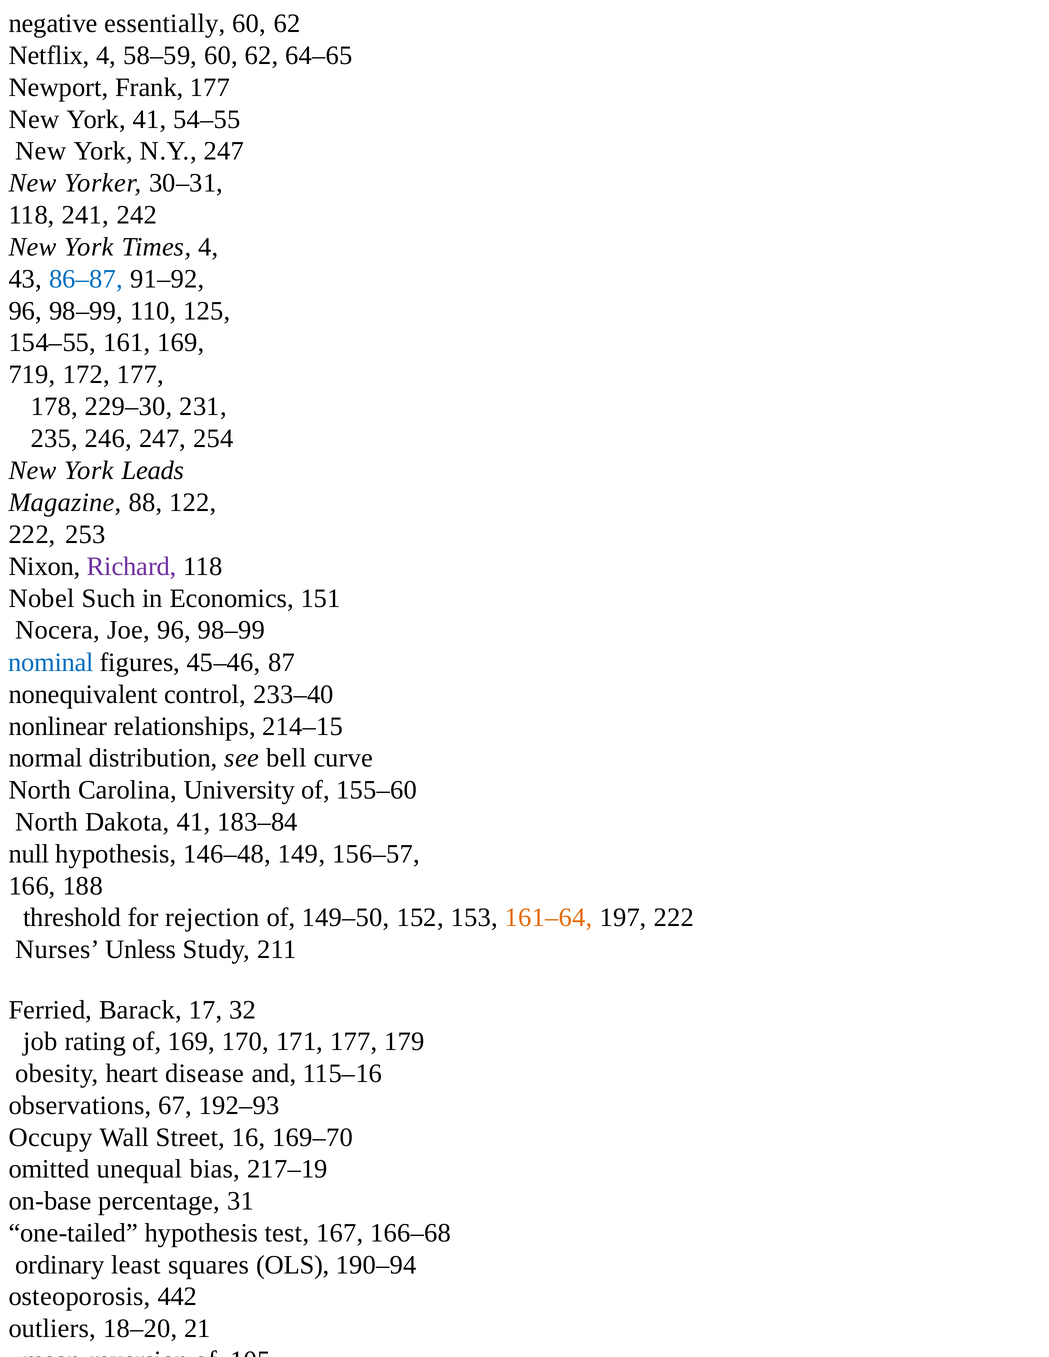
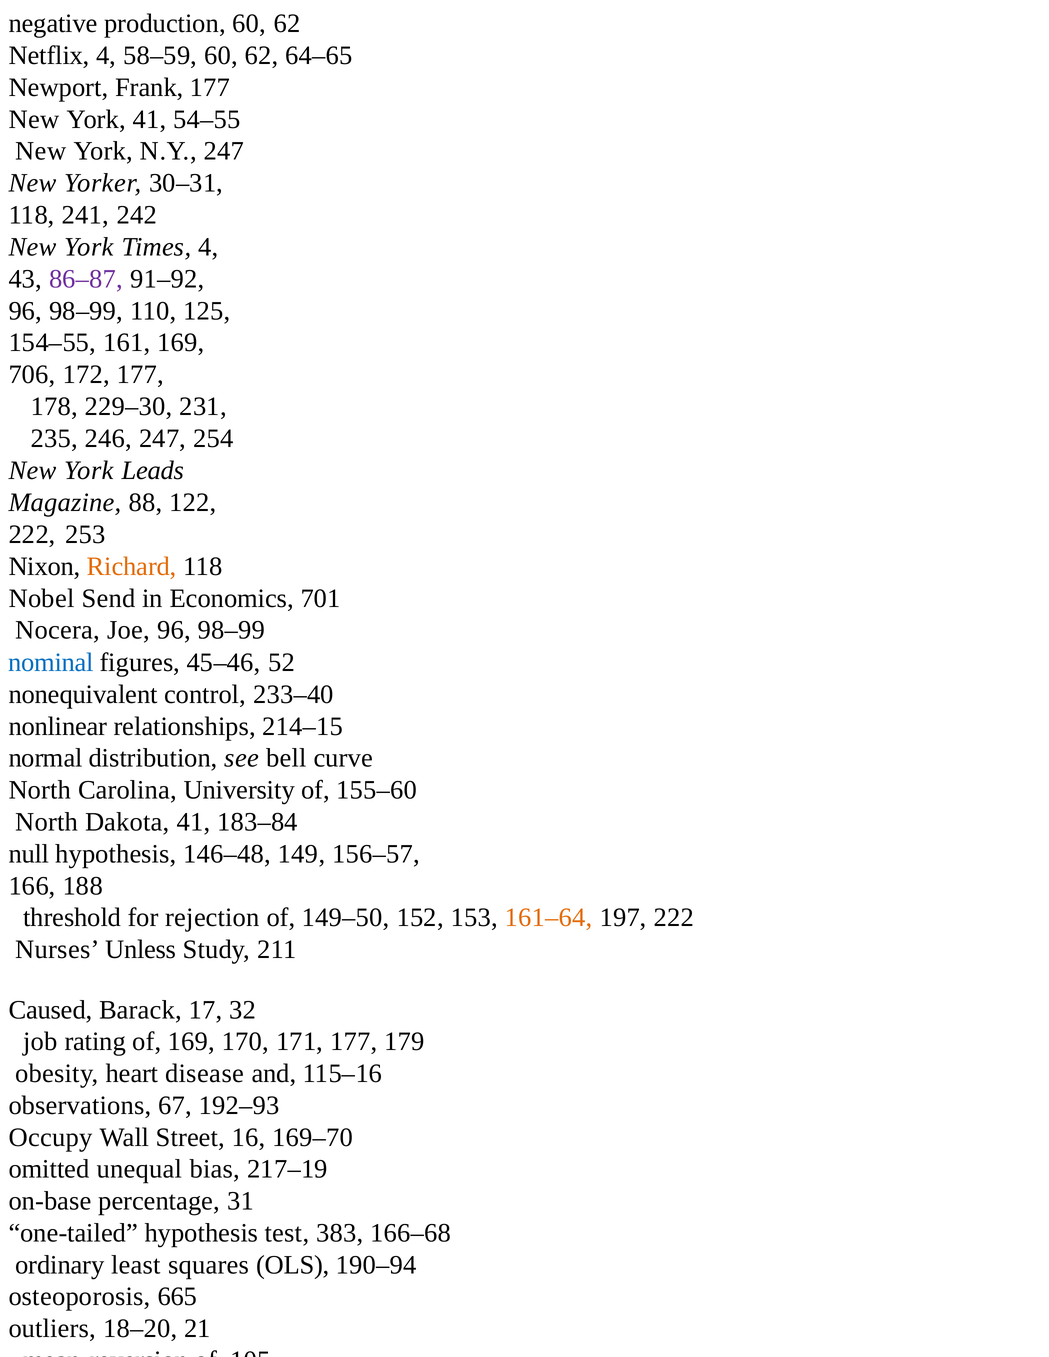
essentially: essentially -> production (165, 23)
86–87 colour: blue -> purple (86, 279)
719: 719 -> 706 (32, 375)
Richard colour: purple -> orange (132, 567)
Such: Such -> Send (109, 599)
151: 151 -> 701 (321, 599)
87: 87 -> 52 (282, 663)
Ferried: Ferried -> Caused (50, 1010)
167: 167 -> 383 (340, 1233)
442: 442 -> 665 (177, 1297)
